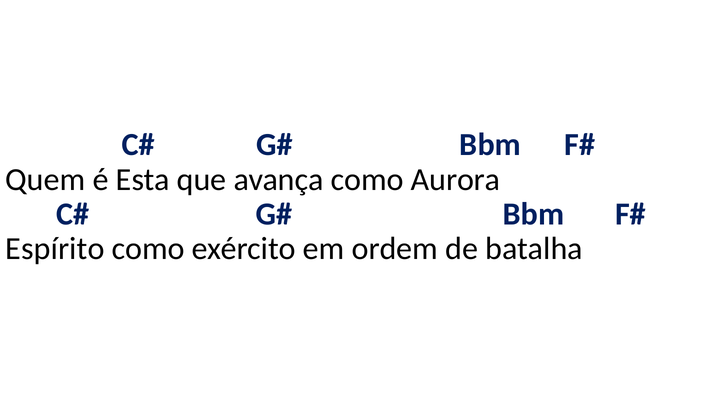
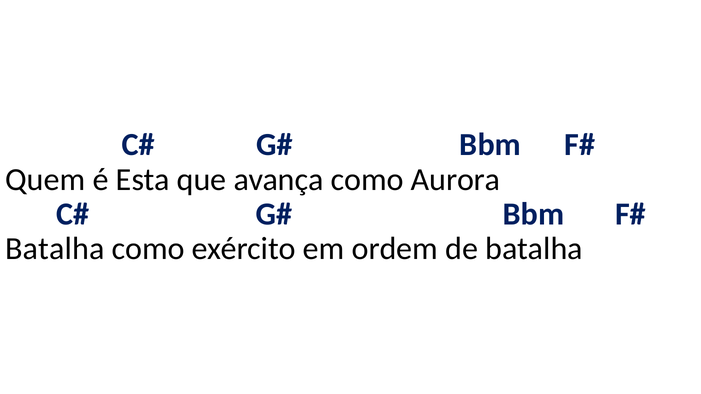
Espírito: Espírito -> Batalha (55, 249)
